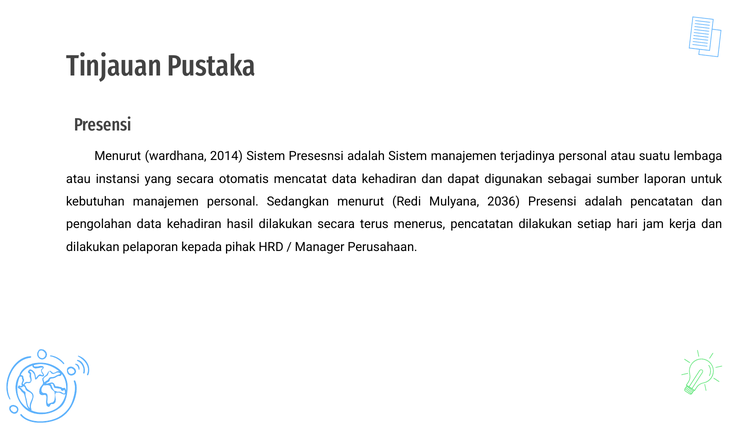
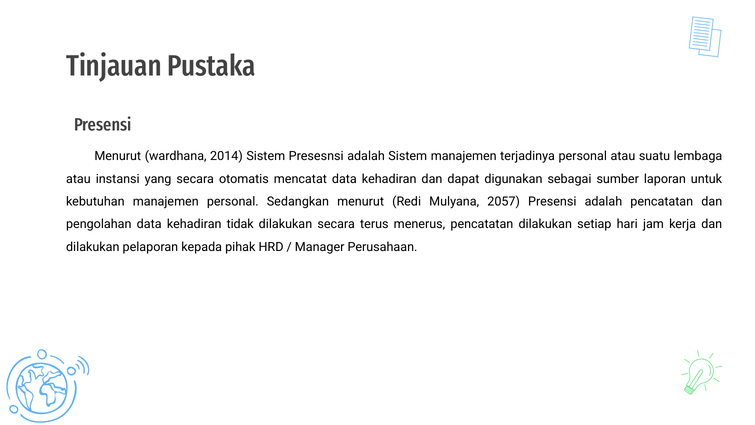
2036: 2036 -> 2057 (504, 201)
hasil: hasil -> tidak (240, 224)
